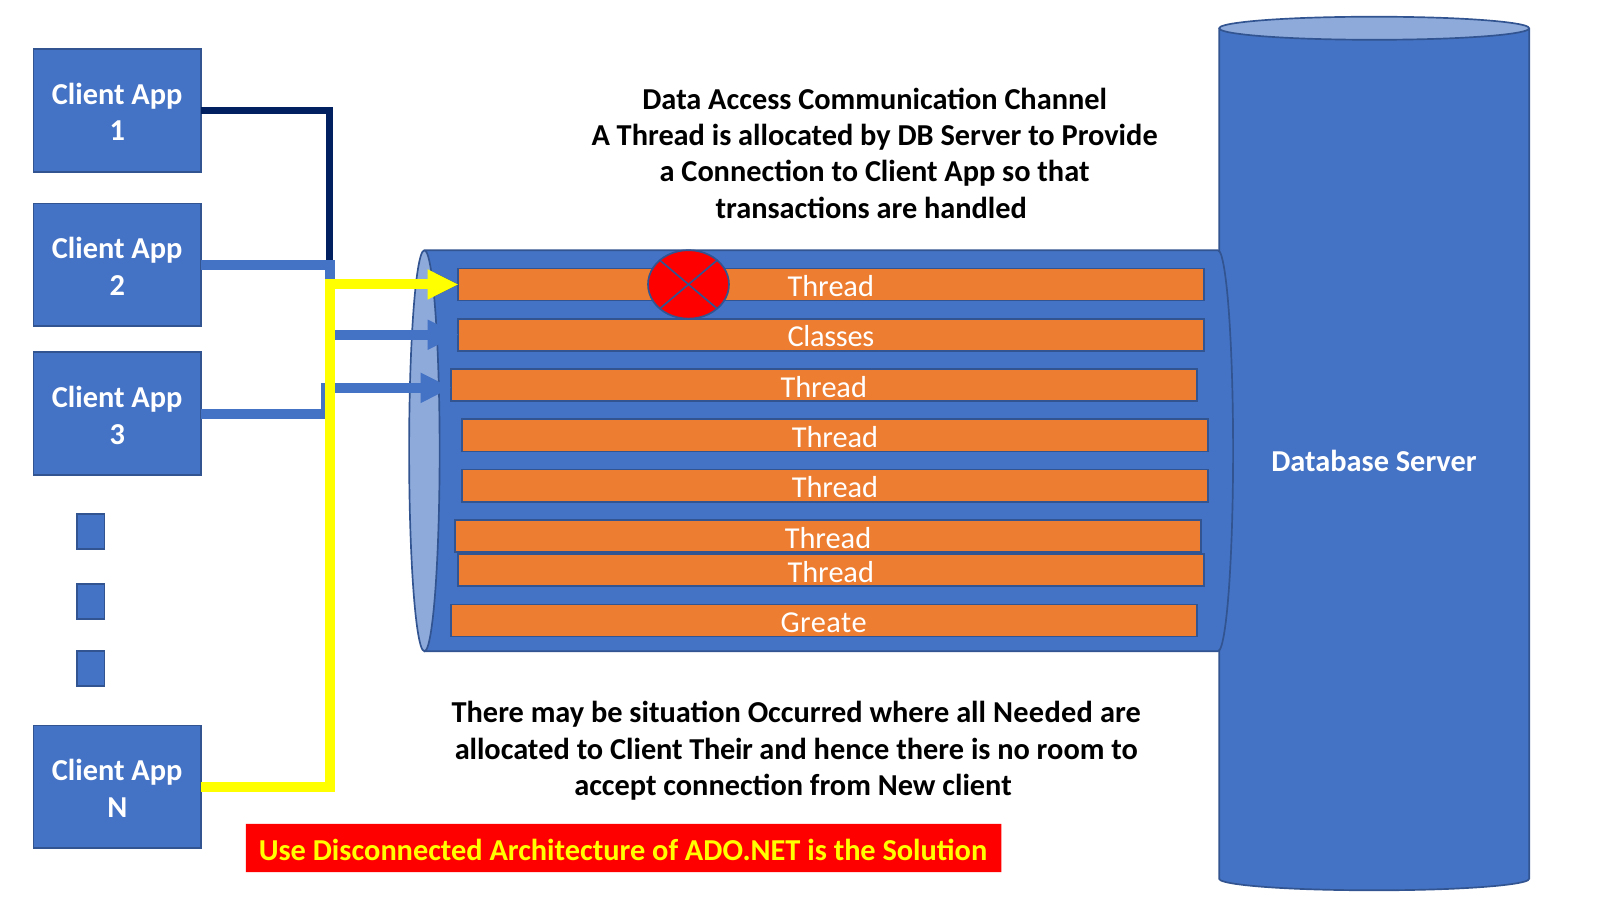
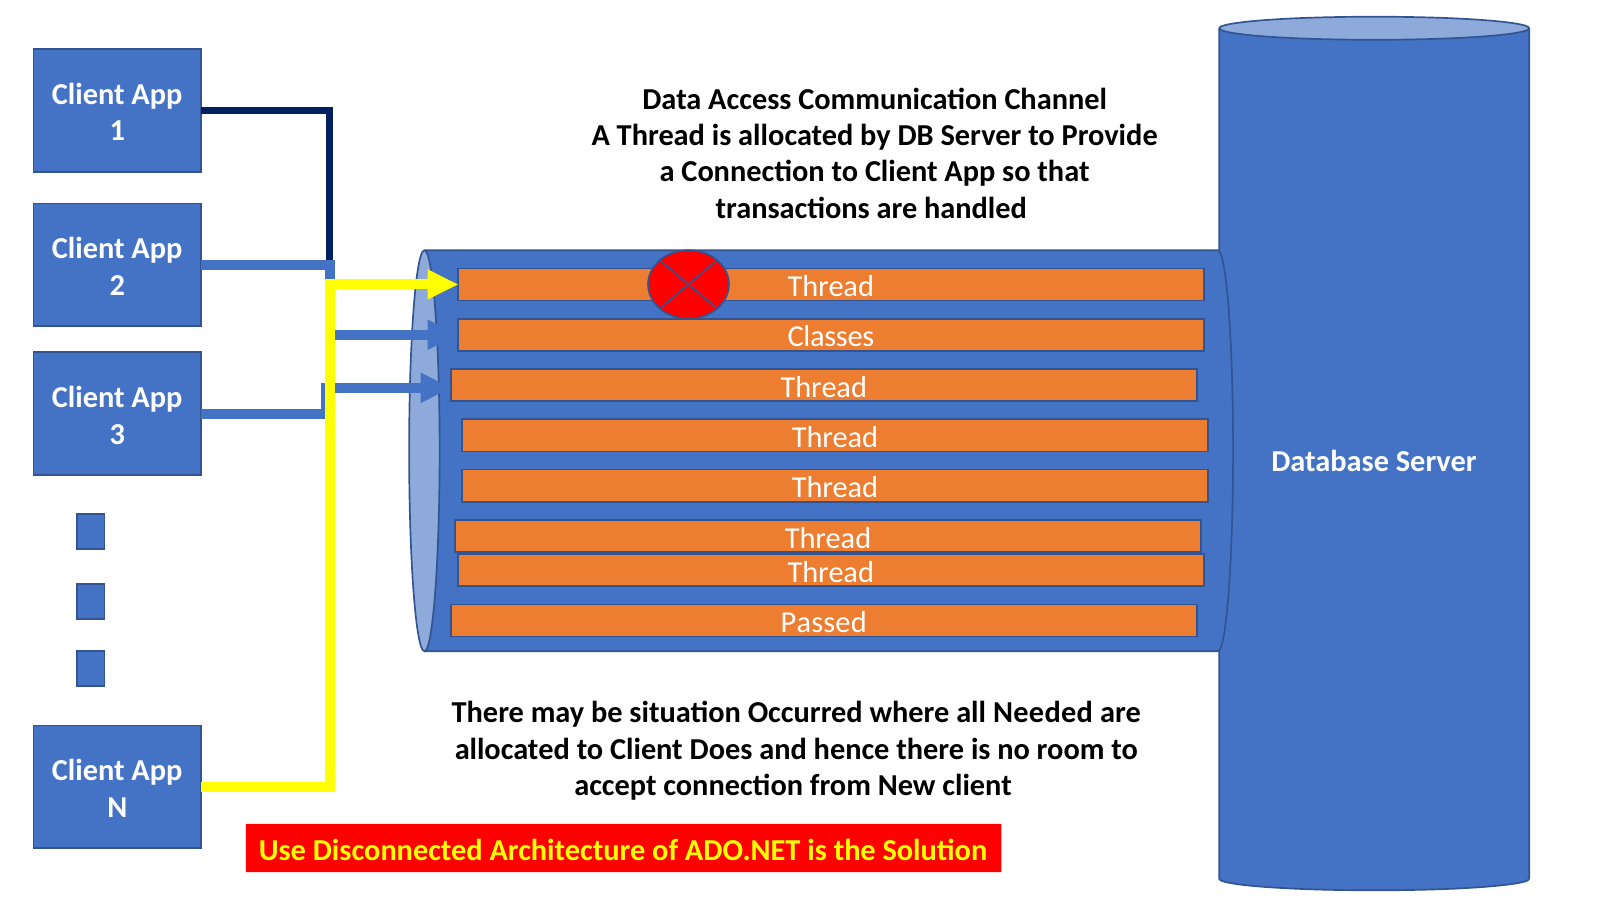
Greate: Greate -> Passed (824, 622)
Their: Their -> Does (721, 748)
